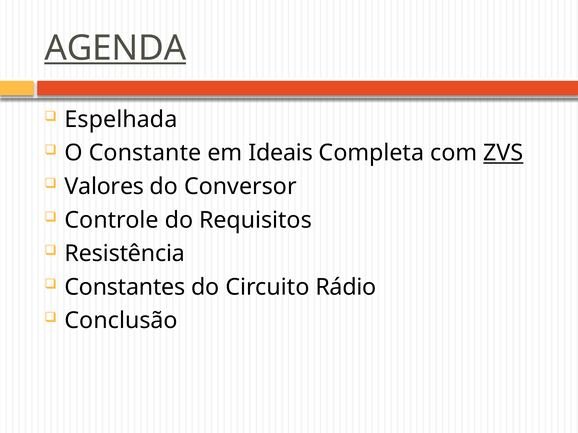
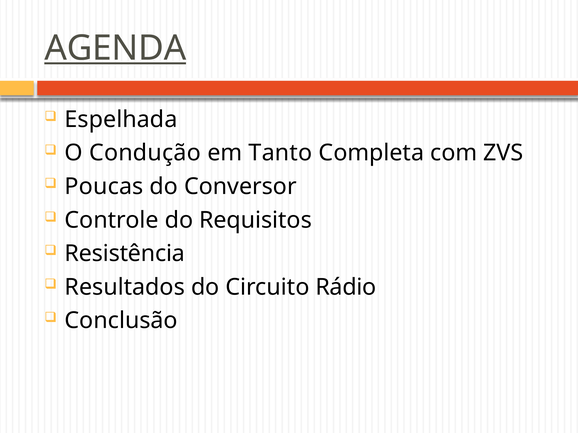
Constante: Constante -> Condução (145, 153)
Ideais: Ideais -> Tanto (280, 153)
ZVS underline: present -> none (503, 153)
Valores: Valores -> Poucas (104, 187)
Constantes: Constantes -> Resultados (125, 287)
